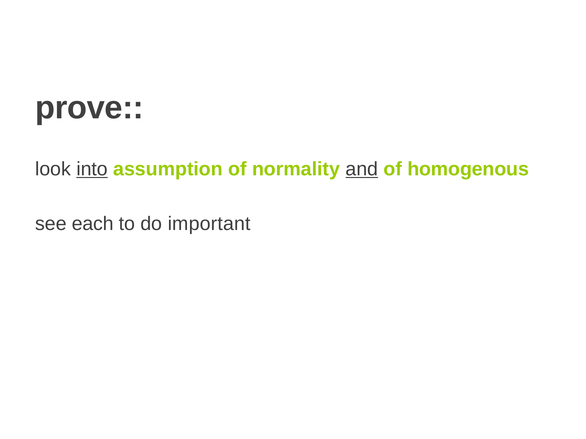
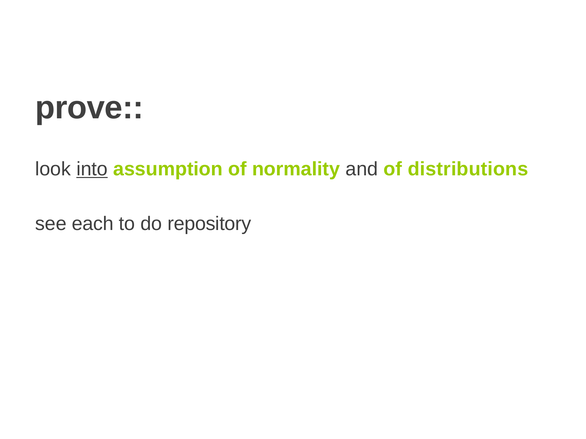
and underline: present -> none (362, 169)
homogenous: homogenous -> distributions (468, 169)
important: important -> repository (209, 224)
